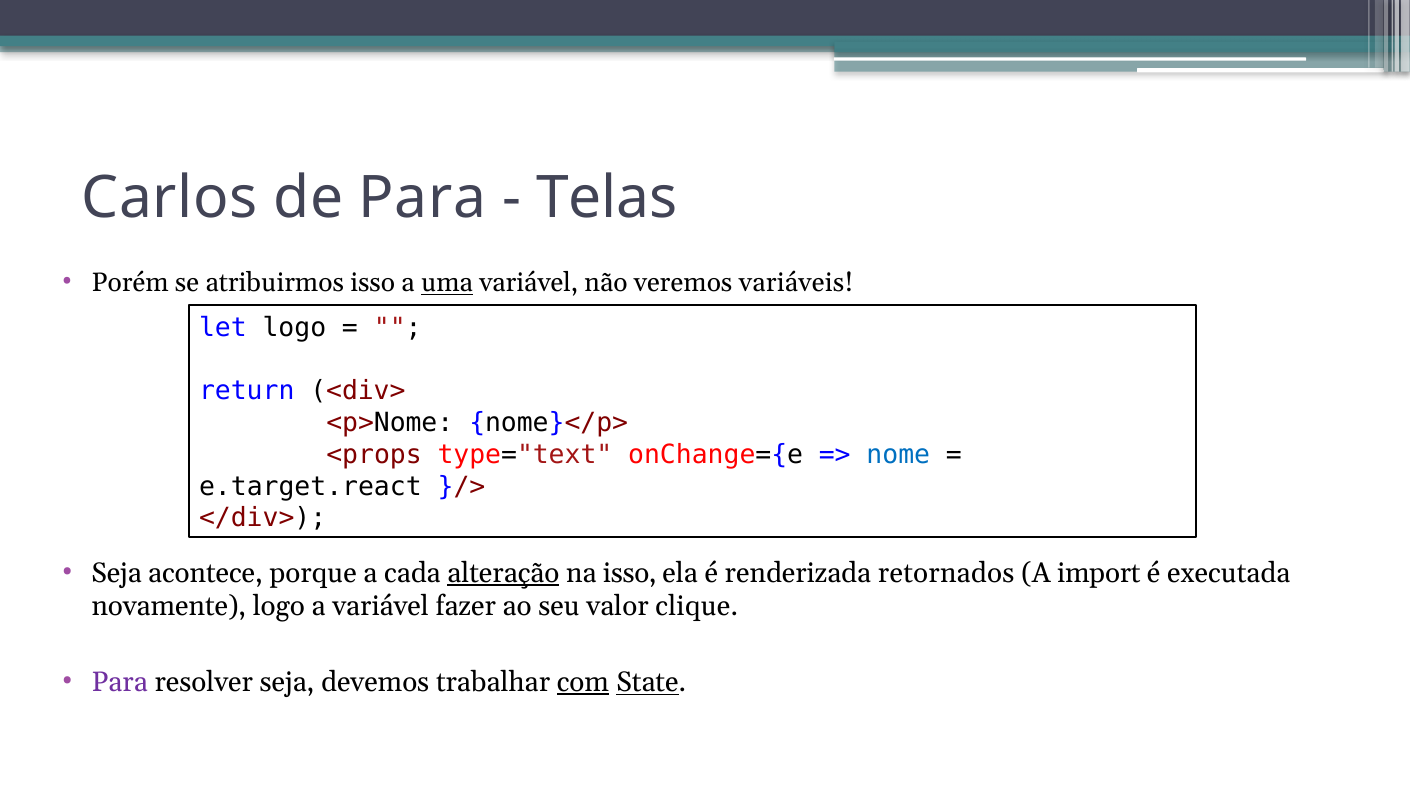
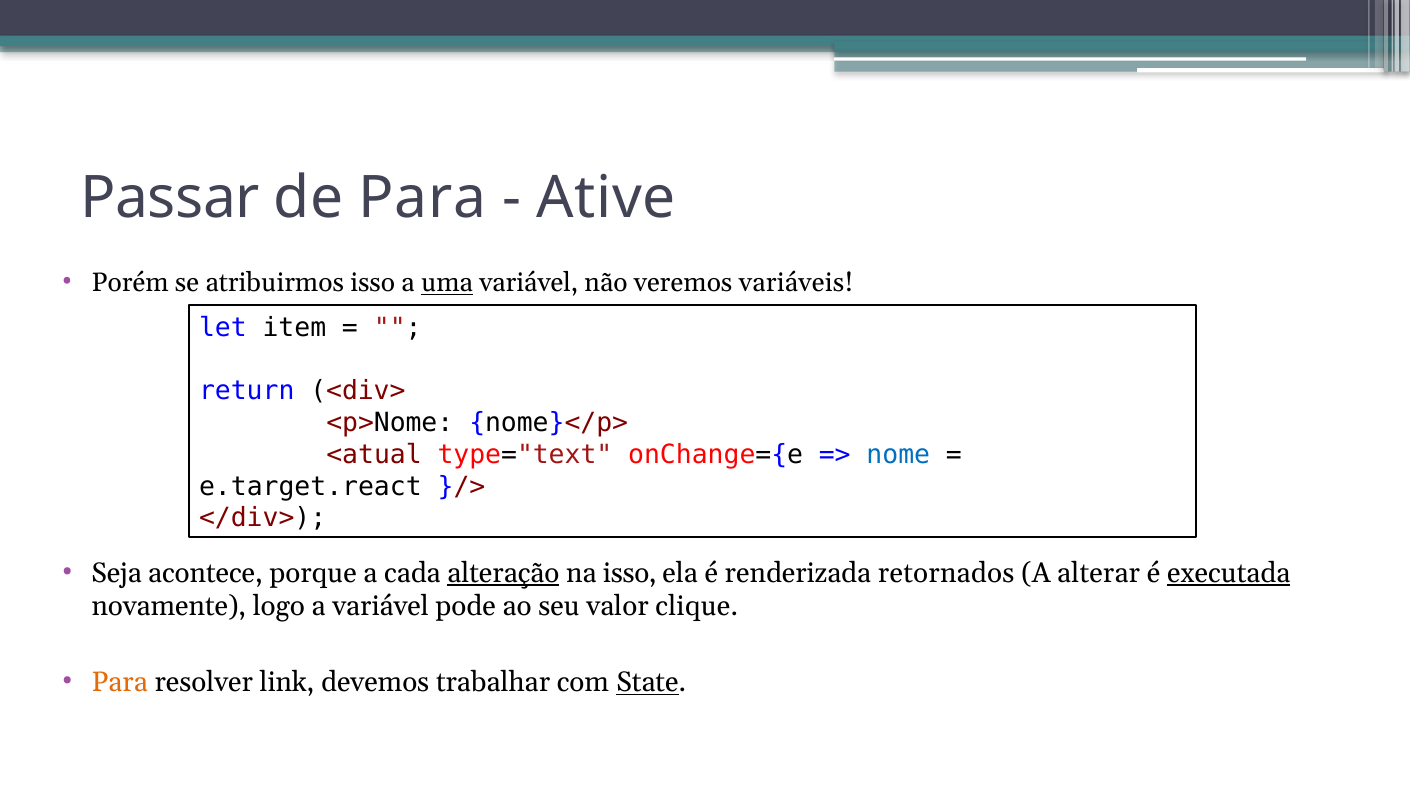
Carlos: Carlos -> Passar (170, 198)
Telas: Telas -> Ative (606, 198)
let logo: logo -> item (294, 328)
<props: <props -> <atual (374, 455)
import: import -> alterar (1099, 573)
executada underline: none -> present (1229, 573)
fazer: fazer -> pode (466, 607)
Para colour: purple -> orange (120, 682)
resolver seja: seja -> link (287, 682)
com underline: present -> none (583, 682)
